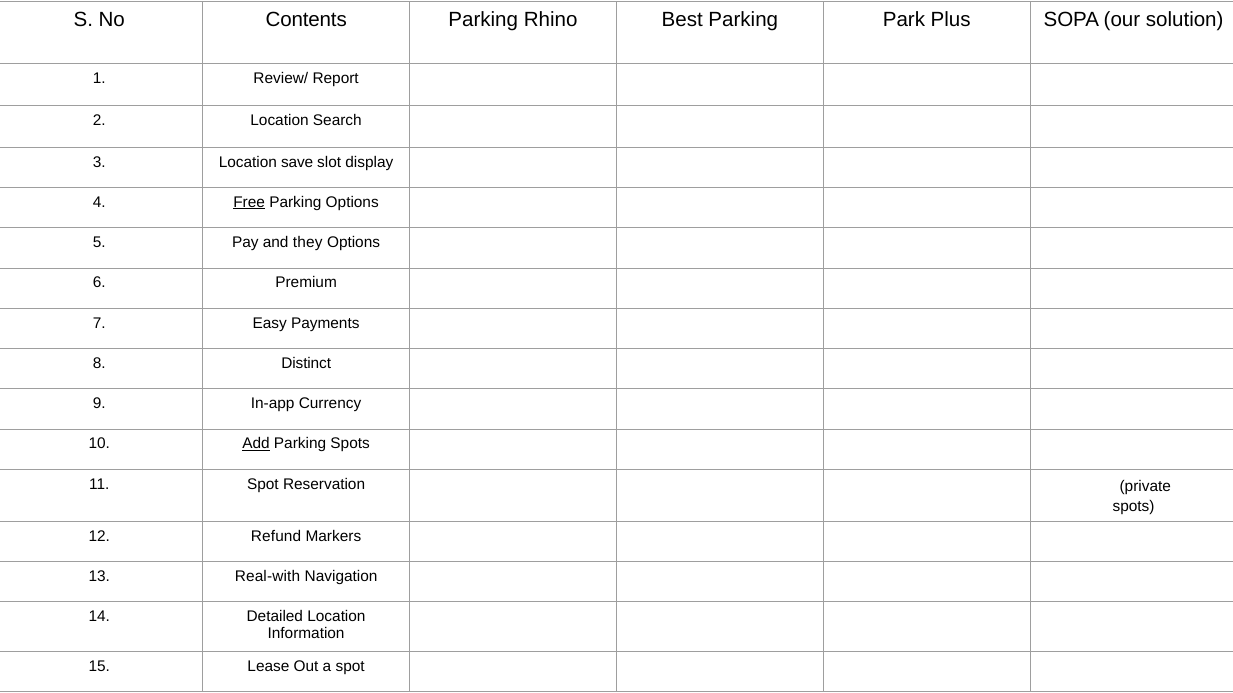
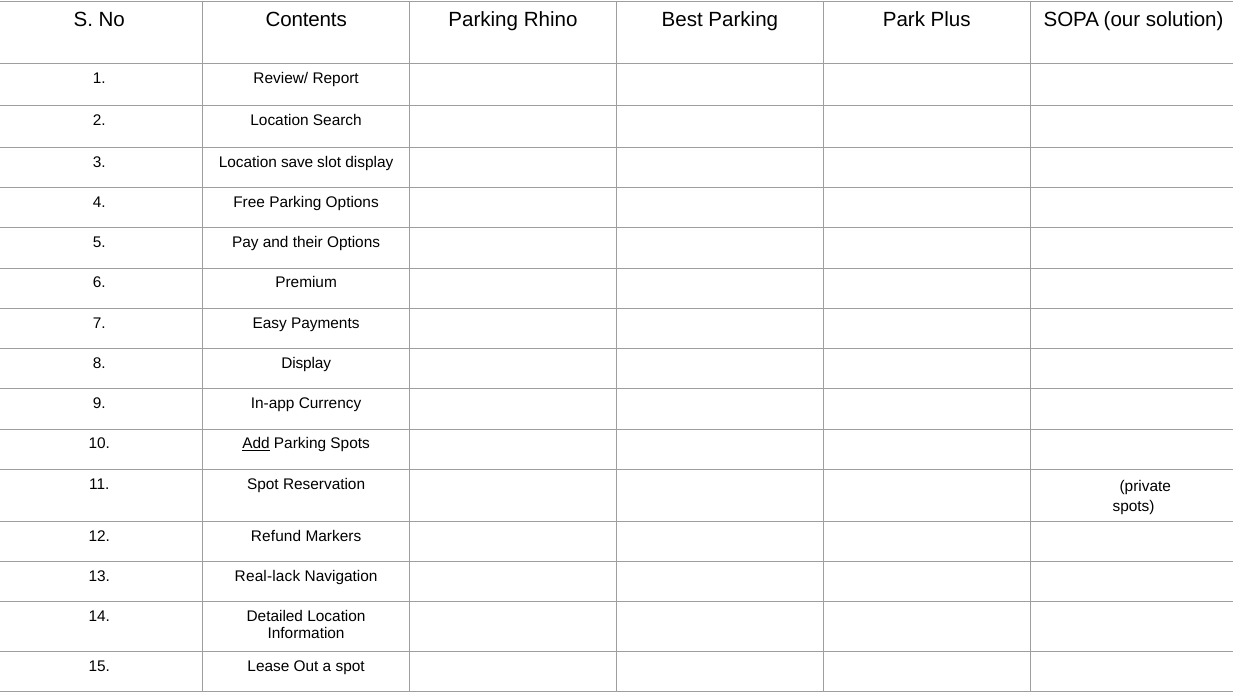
Free underline: present -> none (249, 202)
they: they -> their (308, 243)
8 Distinct: Distinct -> Display (306, 364)
Real-with: Real-with -> Real-lack (267, 577)
